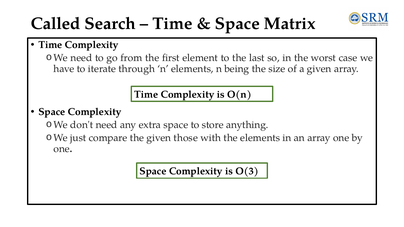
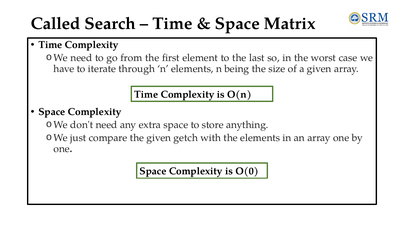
those: those -> getch (186, 138)
O(3: O(3 -> O(0 (247, 172)
